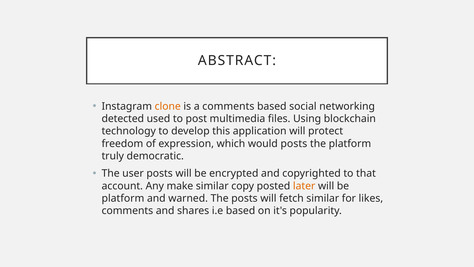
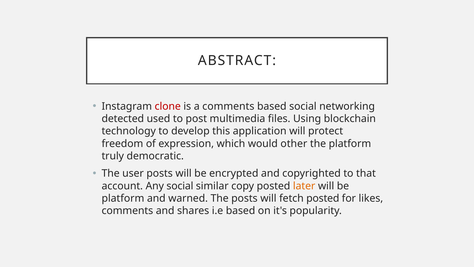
clone colour: orange -> red (168, 106)
would posts: posts -> other (294, 143)
Any make: make -> social (180, 186)
fetch similar: similar -> posted (323, 198)
